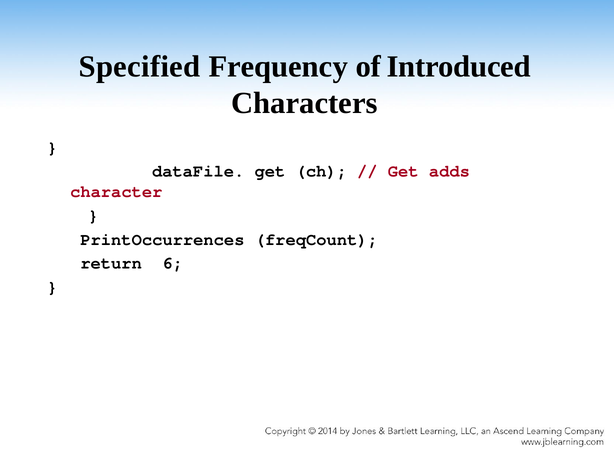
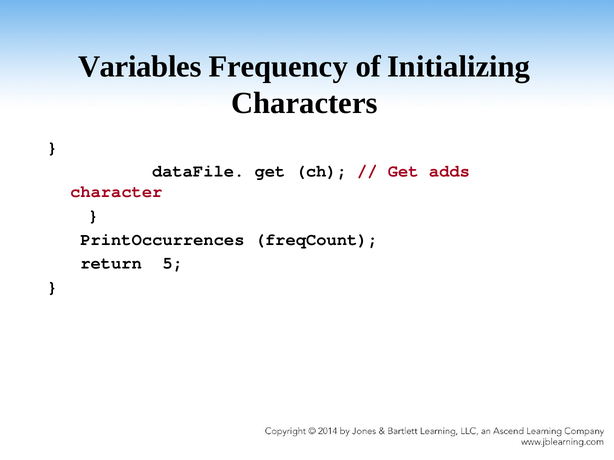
Specified: Specified -> Variables (140, 67)
Introduced: Introduced -> Initializing (459, 67)
6: 6 -> 5 (173, 264)
